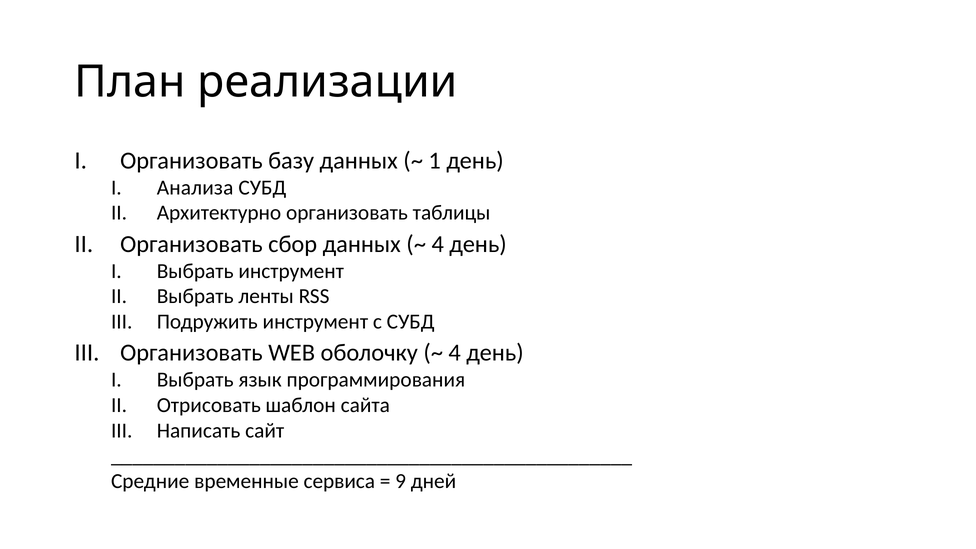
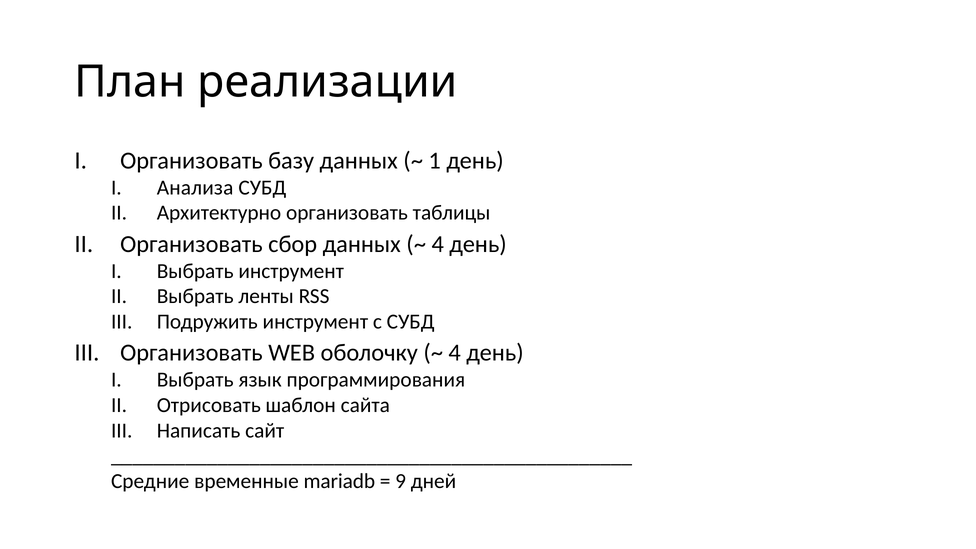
сервиса: сервиса -> mariadb (339, 481)
